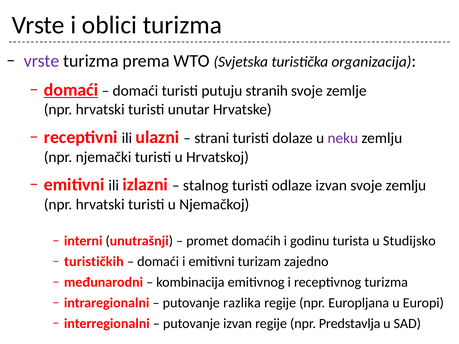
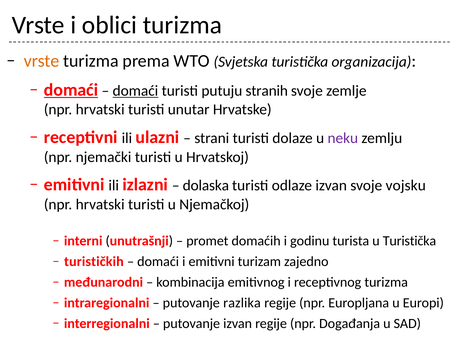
vrste colour: purple -> orange (42, 61)
domaći underline: none -> present (135, 91)
stalnog: stalnog -> dolaska (206, 186)
svoje zemlju: zemlju -> vojsku (406, 186)
u Studijsko: Studijsko -> Turistička (409, 241)
Predstavlja: Predstavlja -> Događanja (350, 324)
